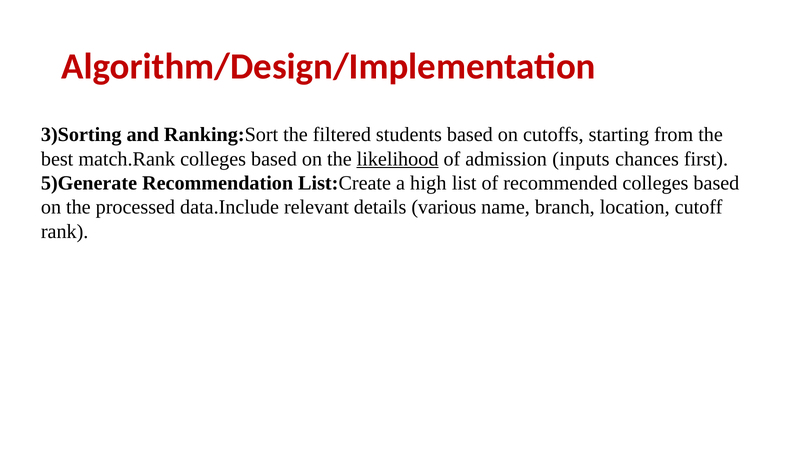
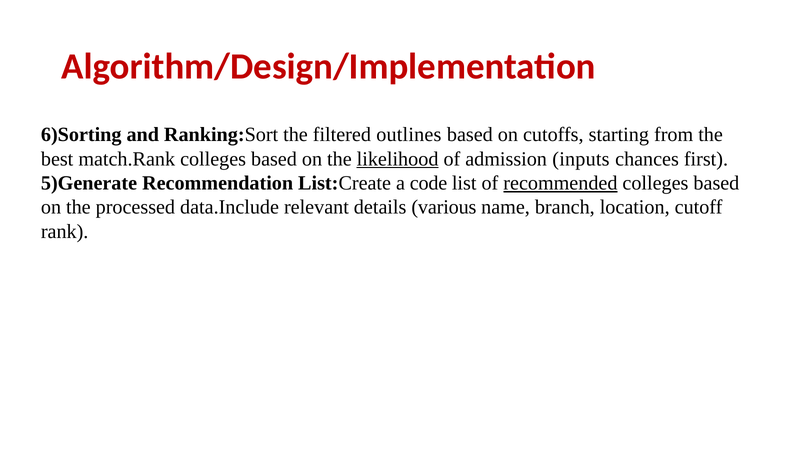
3)Sorting: 3)Sorting -> 6)Sorting (81, 134)
students: students -> outlines (409, 134)
high: high -> code (429, 183)
recommended underline: none -> present (560, 183)
